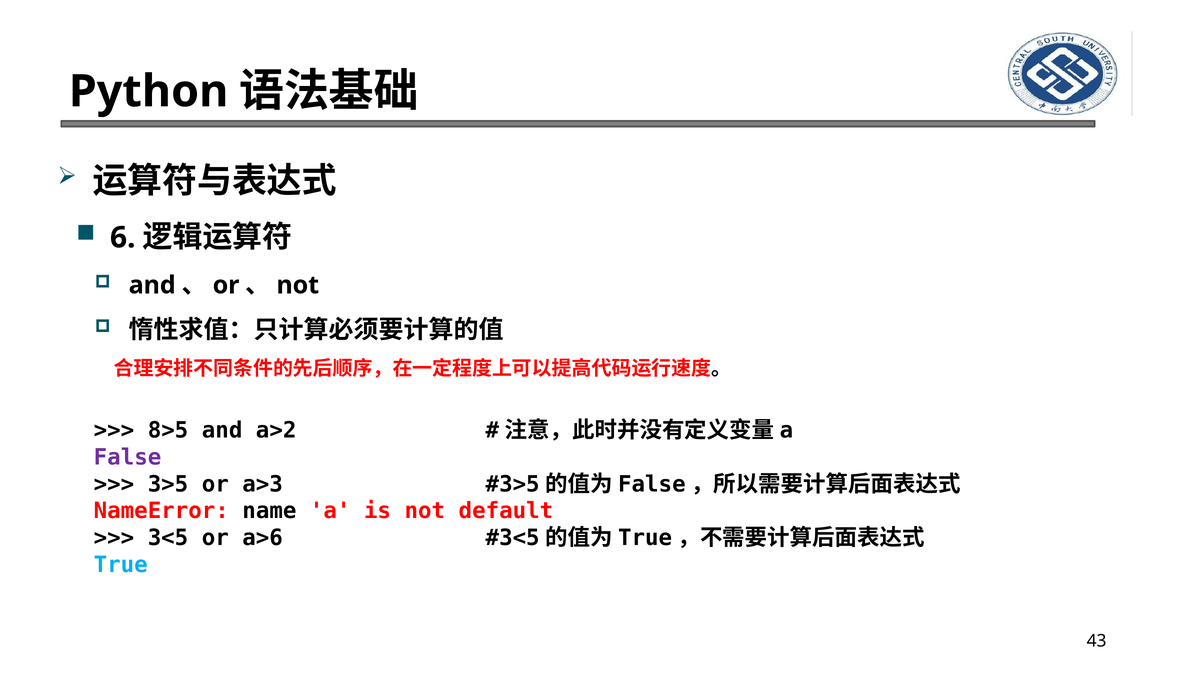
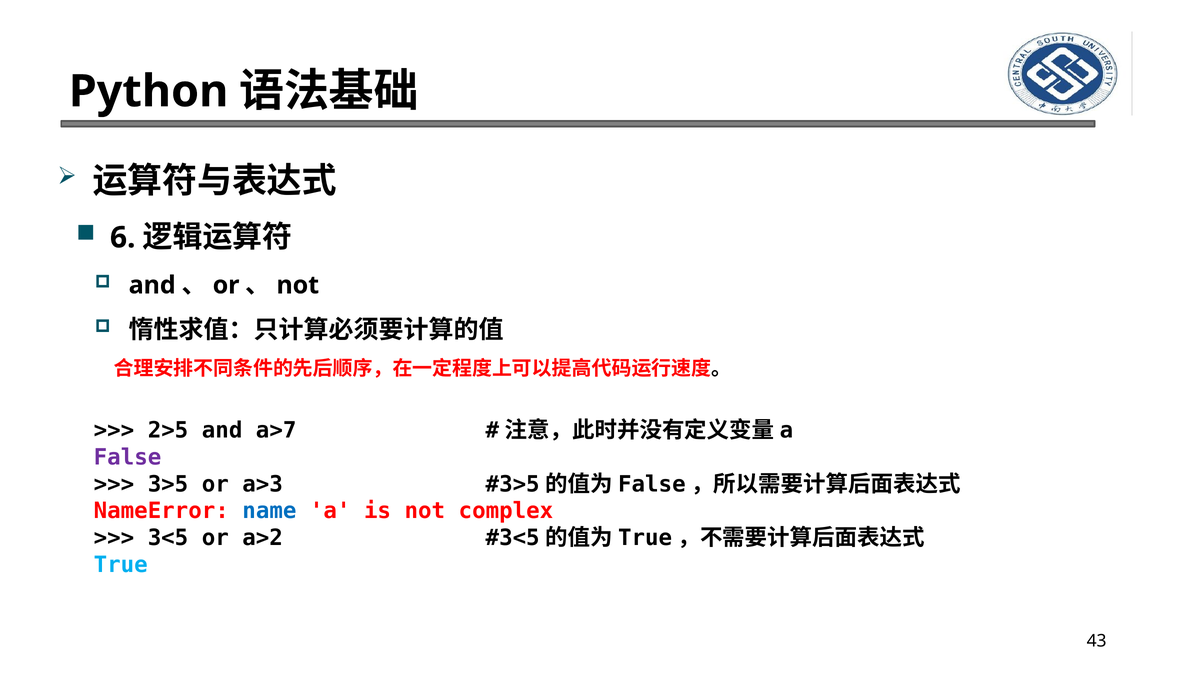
8>5: 8>5 -> 2>5 (168, 430)
a>2: a>2 -> a>7 (276, 430)
name colour: black -> blue (269, 511)
default: default -> complex (506, 511)
a>6: a>6 -> a>2 (263, 538)
